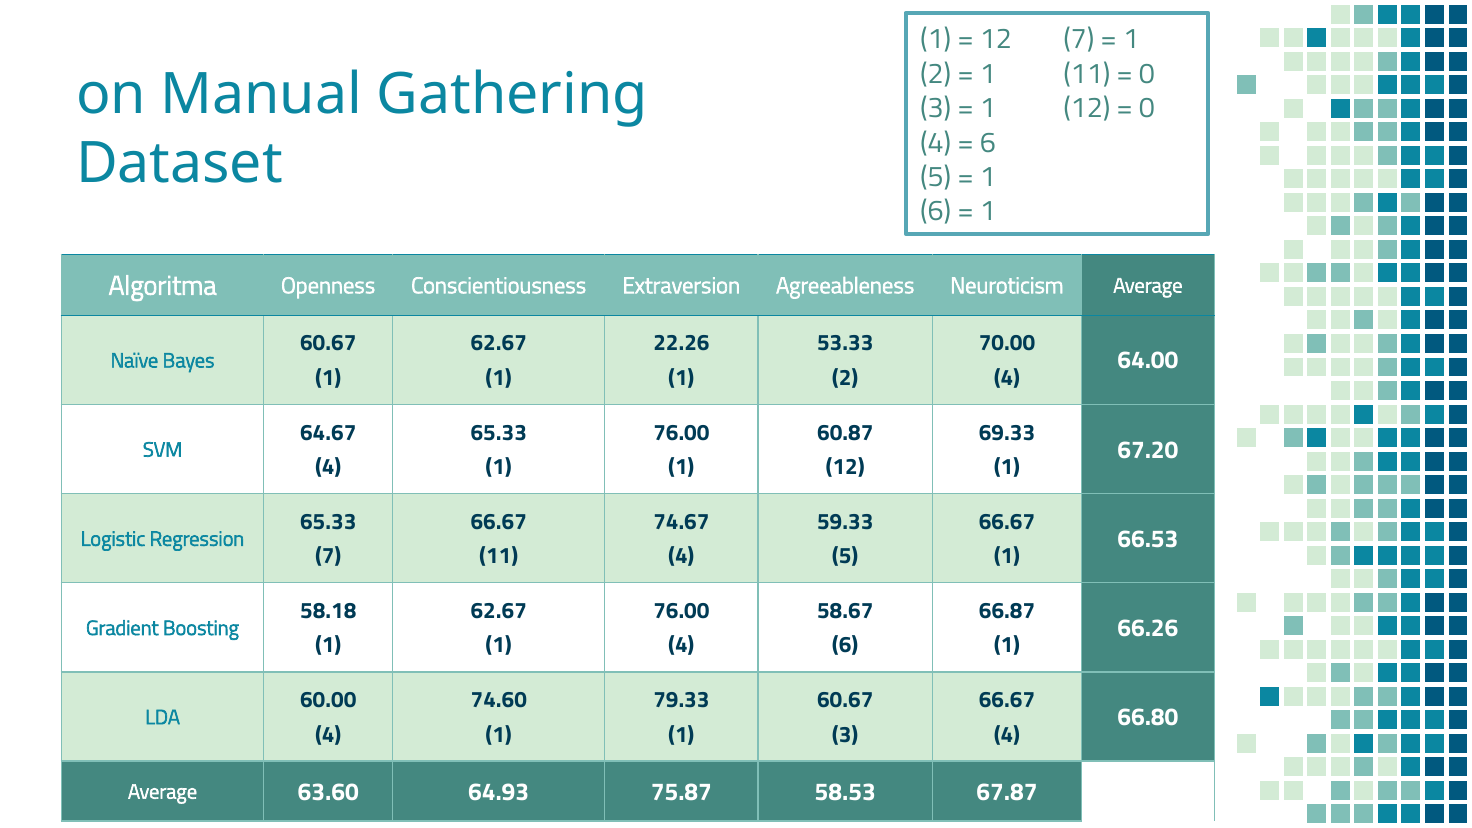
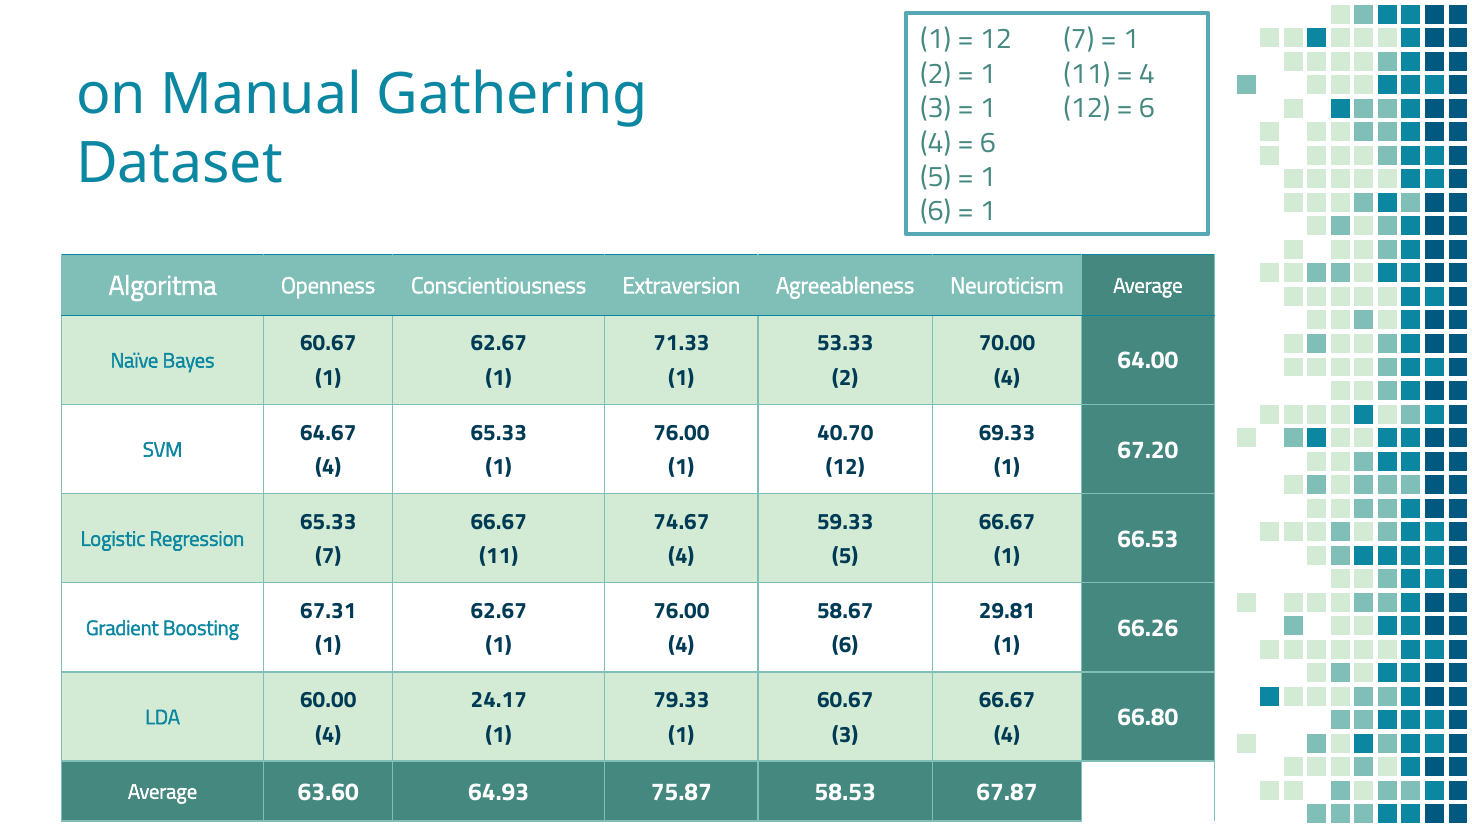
0: 0 -> 4 (1147, 74)
0: 0 -> 6 (1147, 108)
22.26: 22.26 -> 71.33 (681, 343)
60.87: 60.87 -> 40.70 (845, 433)
58.18: 58.18 -> 67.31 (328, 611)
66.87: 66.87 -> 29.81 (1007, 611)
74.60: 74.60 -> 24.17 (499, 700)
